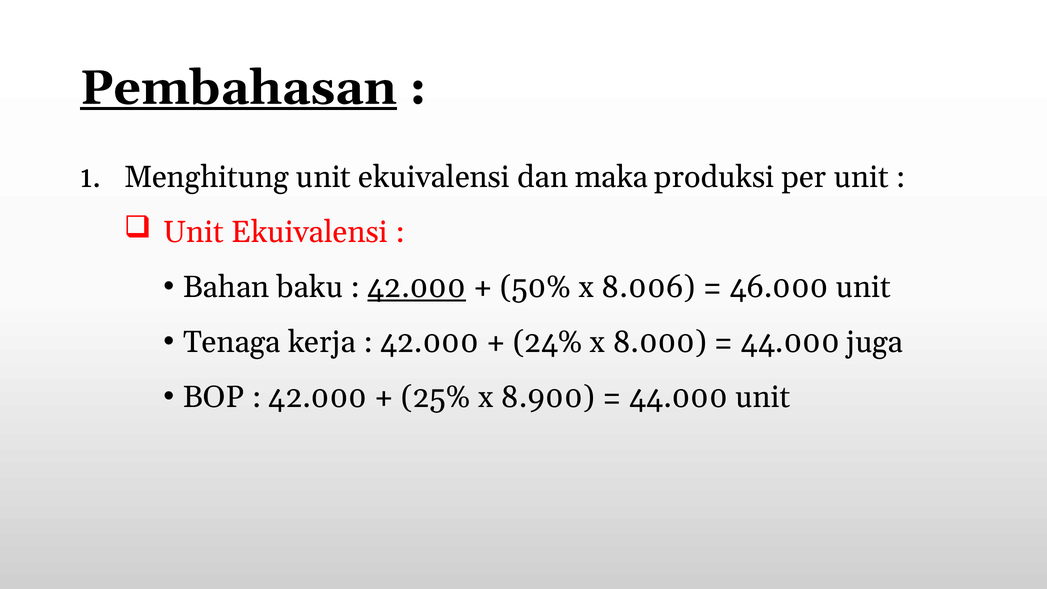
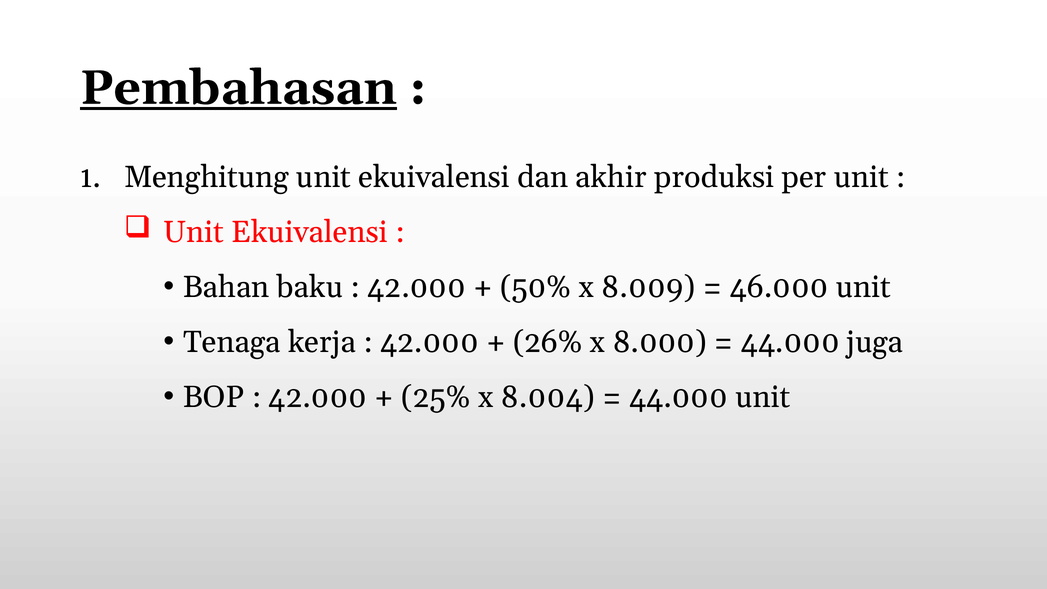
maka: maka -> akhir (611, 177)
42.000 underline: present -> none (417, 287)
8.006: 8.006 -> 8.009 (648, 287)
24%: 24% -> 26% (548, 342)
8.900: 8.900 -> 8.004 (548, 397)
